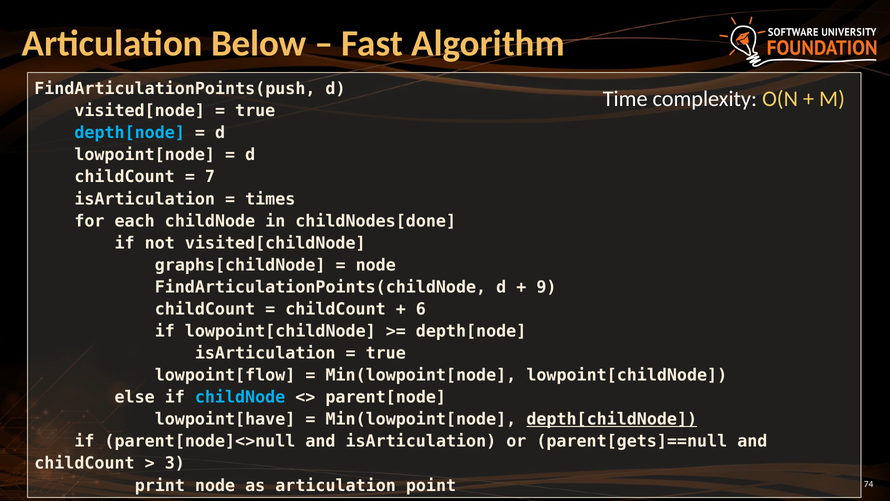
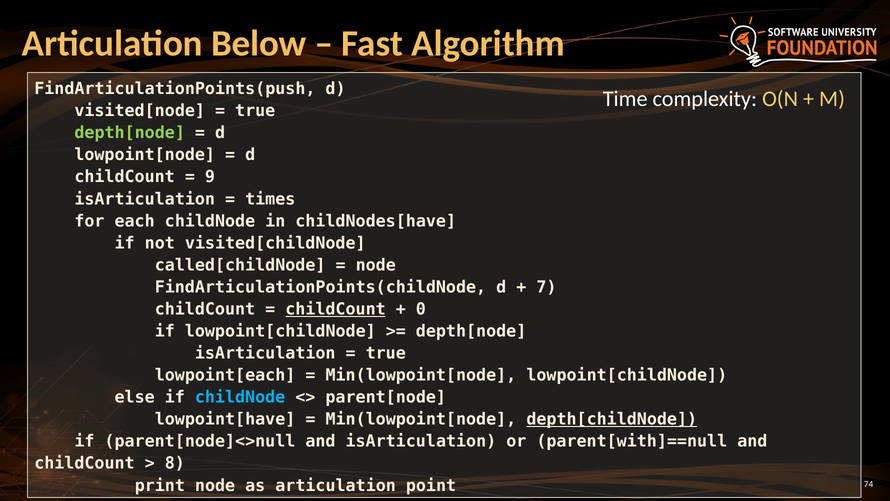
depth[node colour: light blue -> light green (130, 133)
7: 7 -> 9 (210, 177)
childNodes[done: childNodes[done -> childNodes[have (376, 221)
graphs[childNode: graphs[childNode -> called[childNode (240, 265)
9: 9 -> 7 (546, 287)
childCount underline: none -> present (335, 309)
6: 6 -> 0 (421, 309)
lowpoint[flow: lowpoint[flow -> lowpoint[each (225, 375)
parent[gets]==null: parent[gets]==null -> parent[with]==null (632, 441)
3: 3 -> 8 (175, 463)
